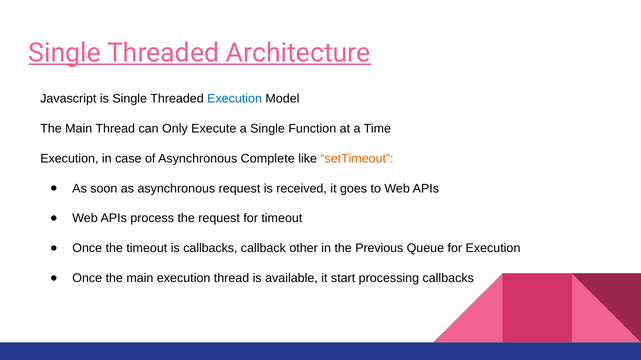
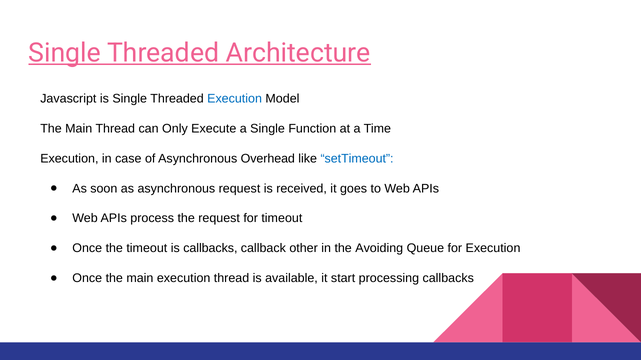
Complete: Complete -> Overhead (268, 159)
setTimeout colour: orange -> blue (357, 159)
Previous: Previous -> Avoiding (379, 249)
